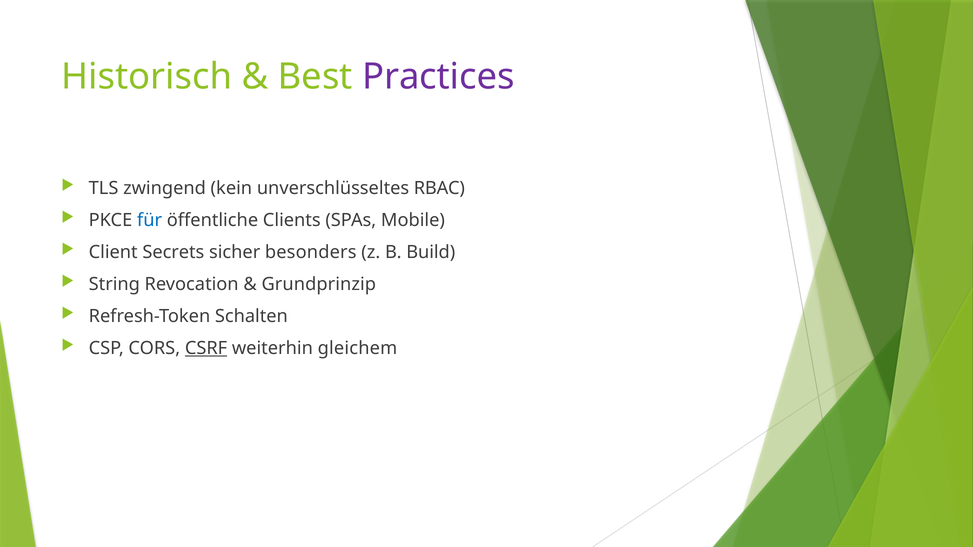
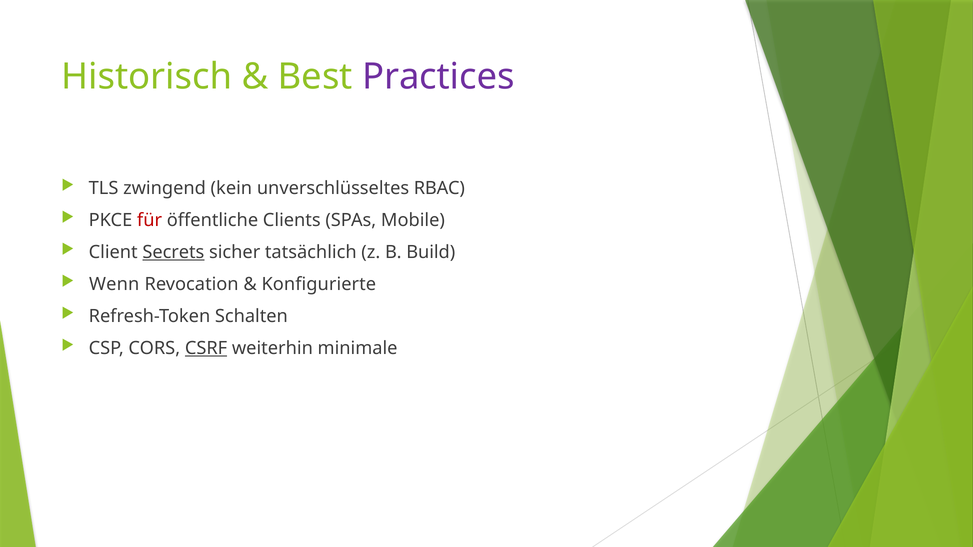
für colour: blue -> red (150, 220)
Secrets underline: none -> present (173, 252)
besonders: besonders -> tatsächlich (311, 252)
String: String -> Wenn (114, 284)
Grundprinzip: Grundprinzip -> Konfigurierte (319, 284)
gleichem: gleichem -> minimale (358, 348)
